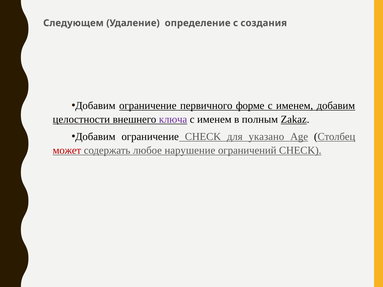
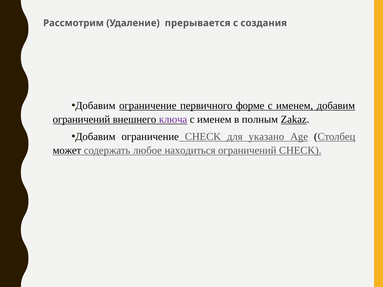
Следующем: Следующем -> Рассмотрим (73, 23)
определение: определение -> прерывается (198, 23)
целостности: целостности -> ограничений (81, 119)
может colour: red -> black (67, 150)
нарушение: нарушение -> находиться (190, 150)
